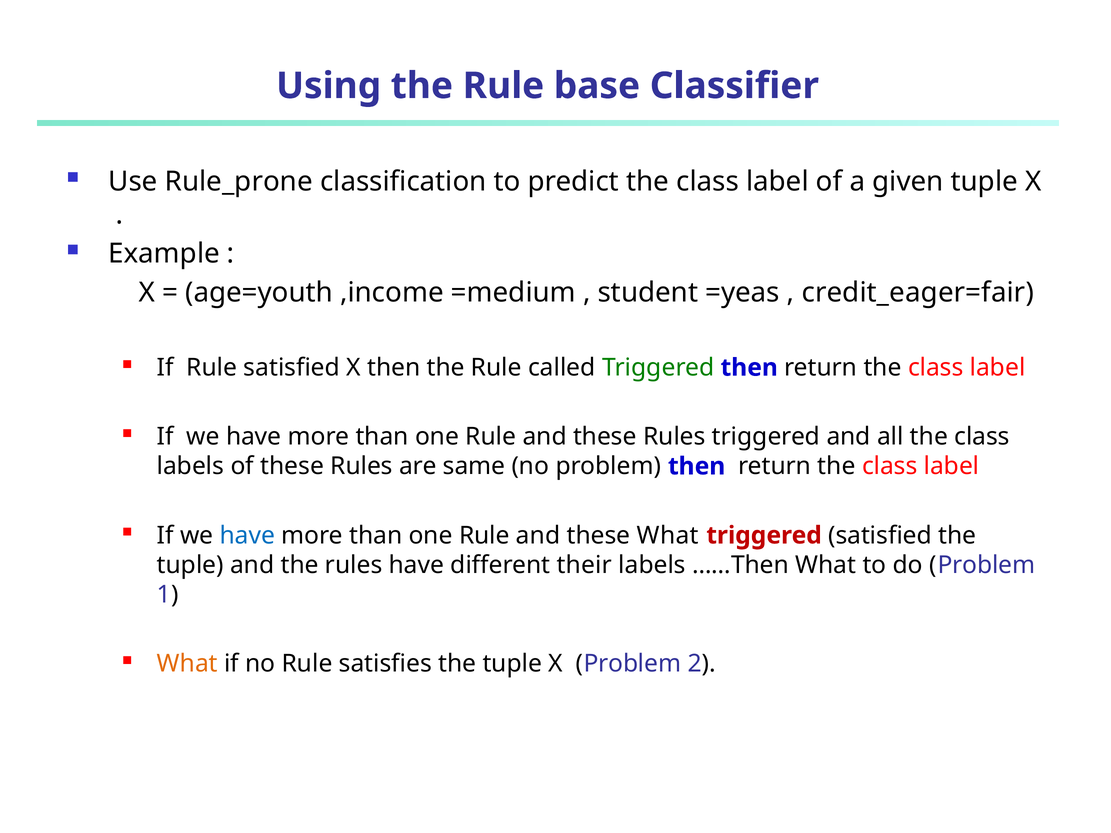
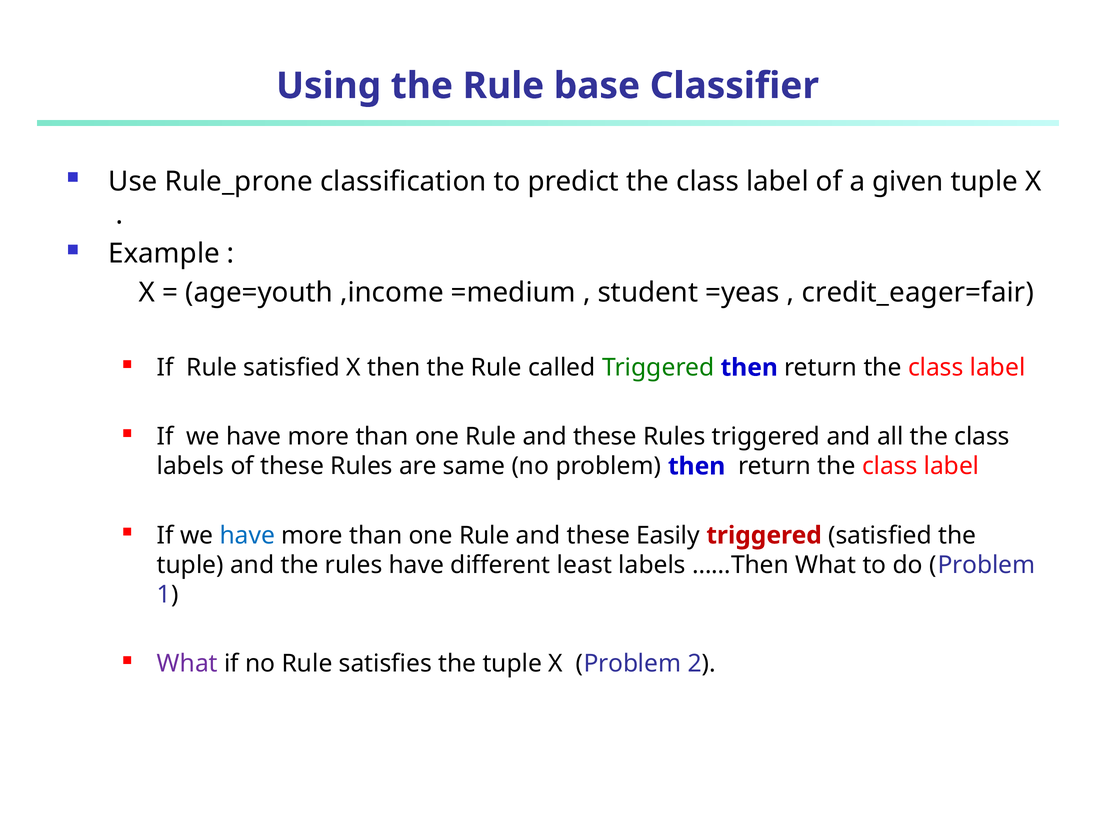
these What: What -> Easily (668, 536)
their: their -> least (584, 565)
What colour: orange -> purple (187, 664)
